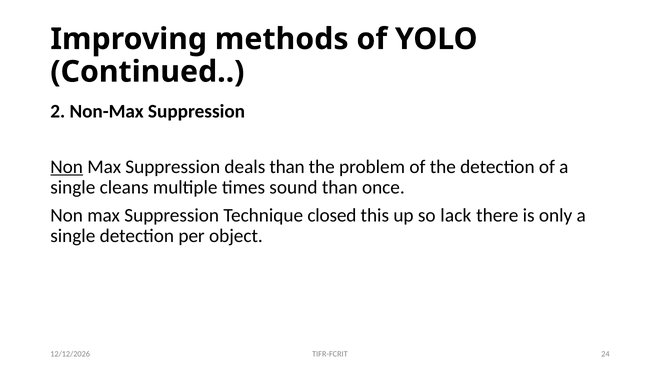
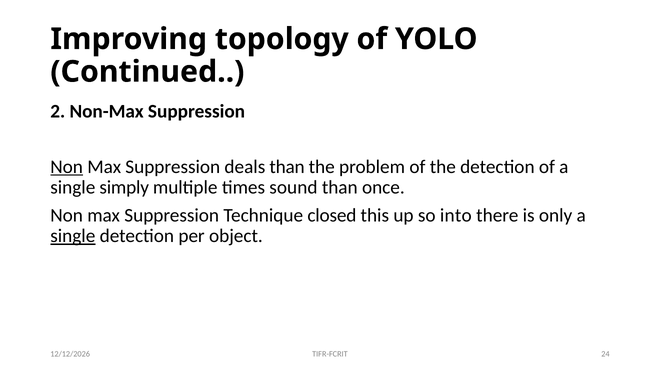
methods: methods -> topology (282, 39)
cleans: cleans -> simply (124, 188)
lack: lack -> into (456, 215)
single underline: none -> present (73, 236)
